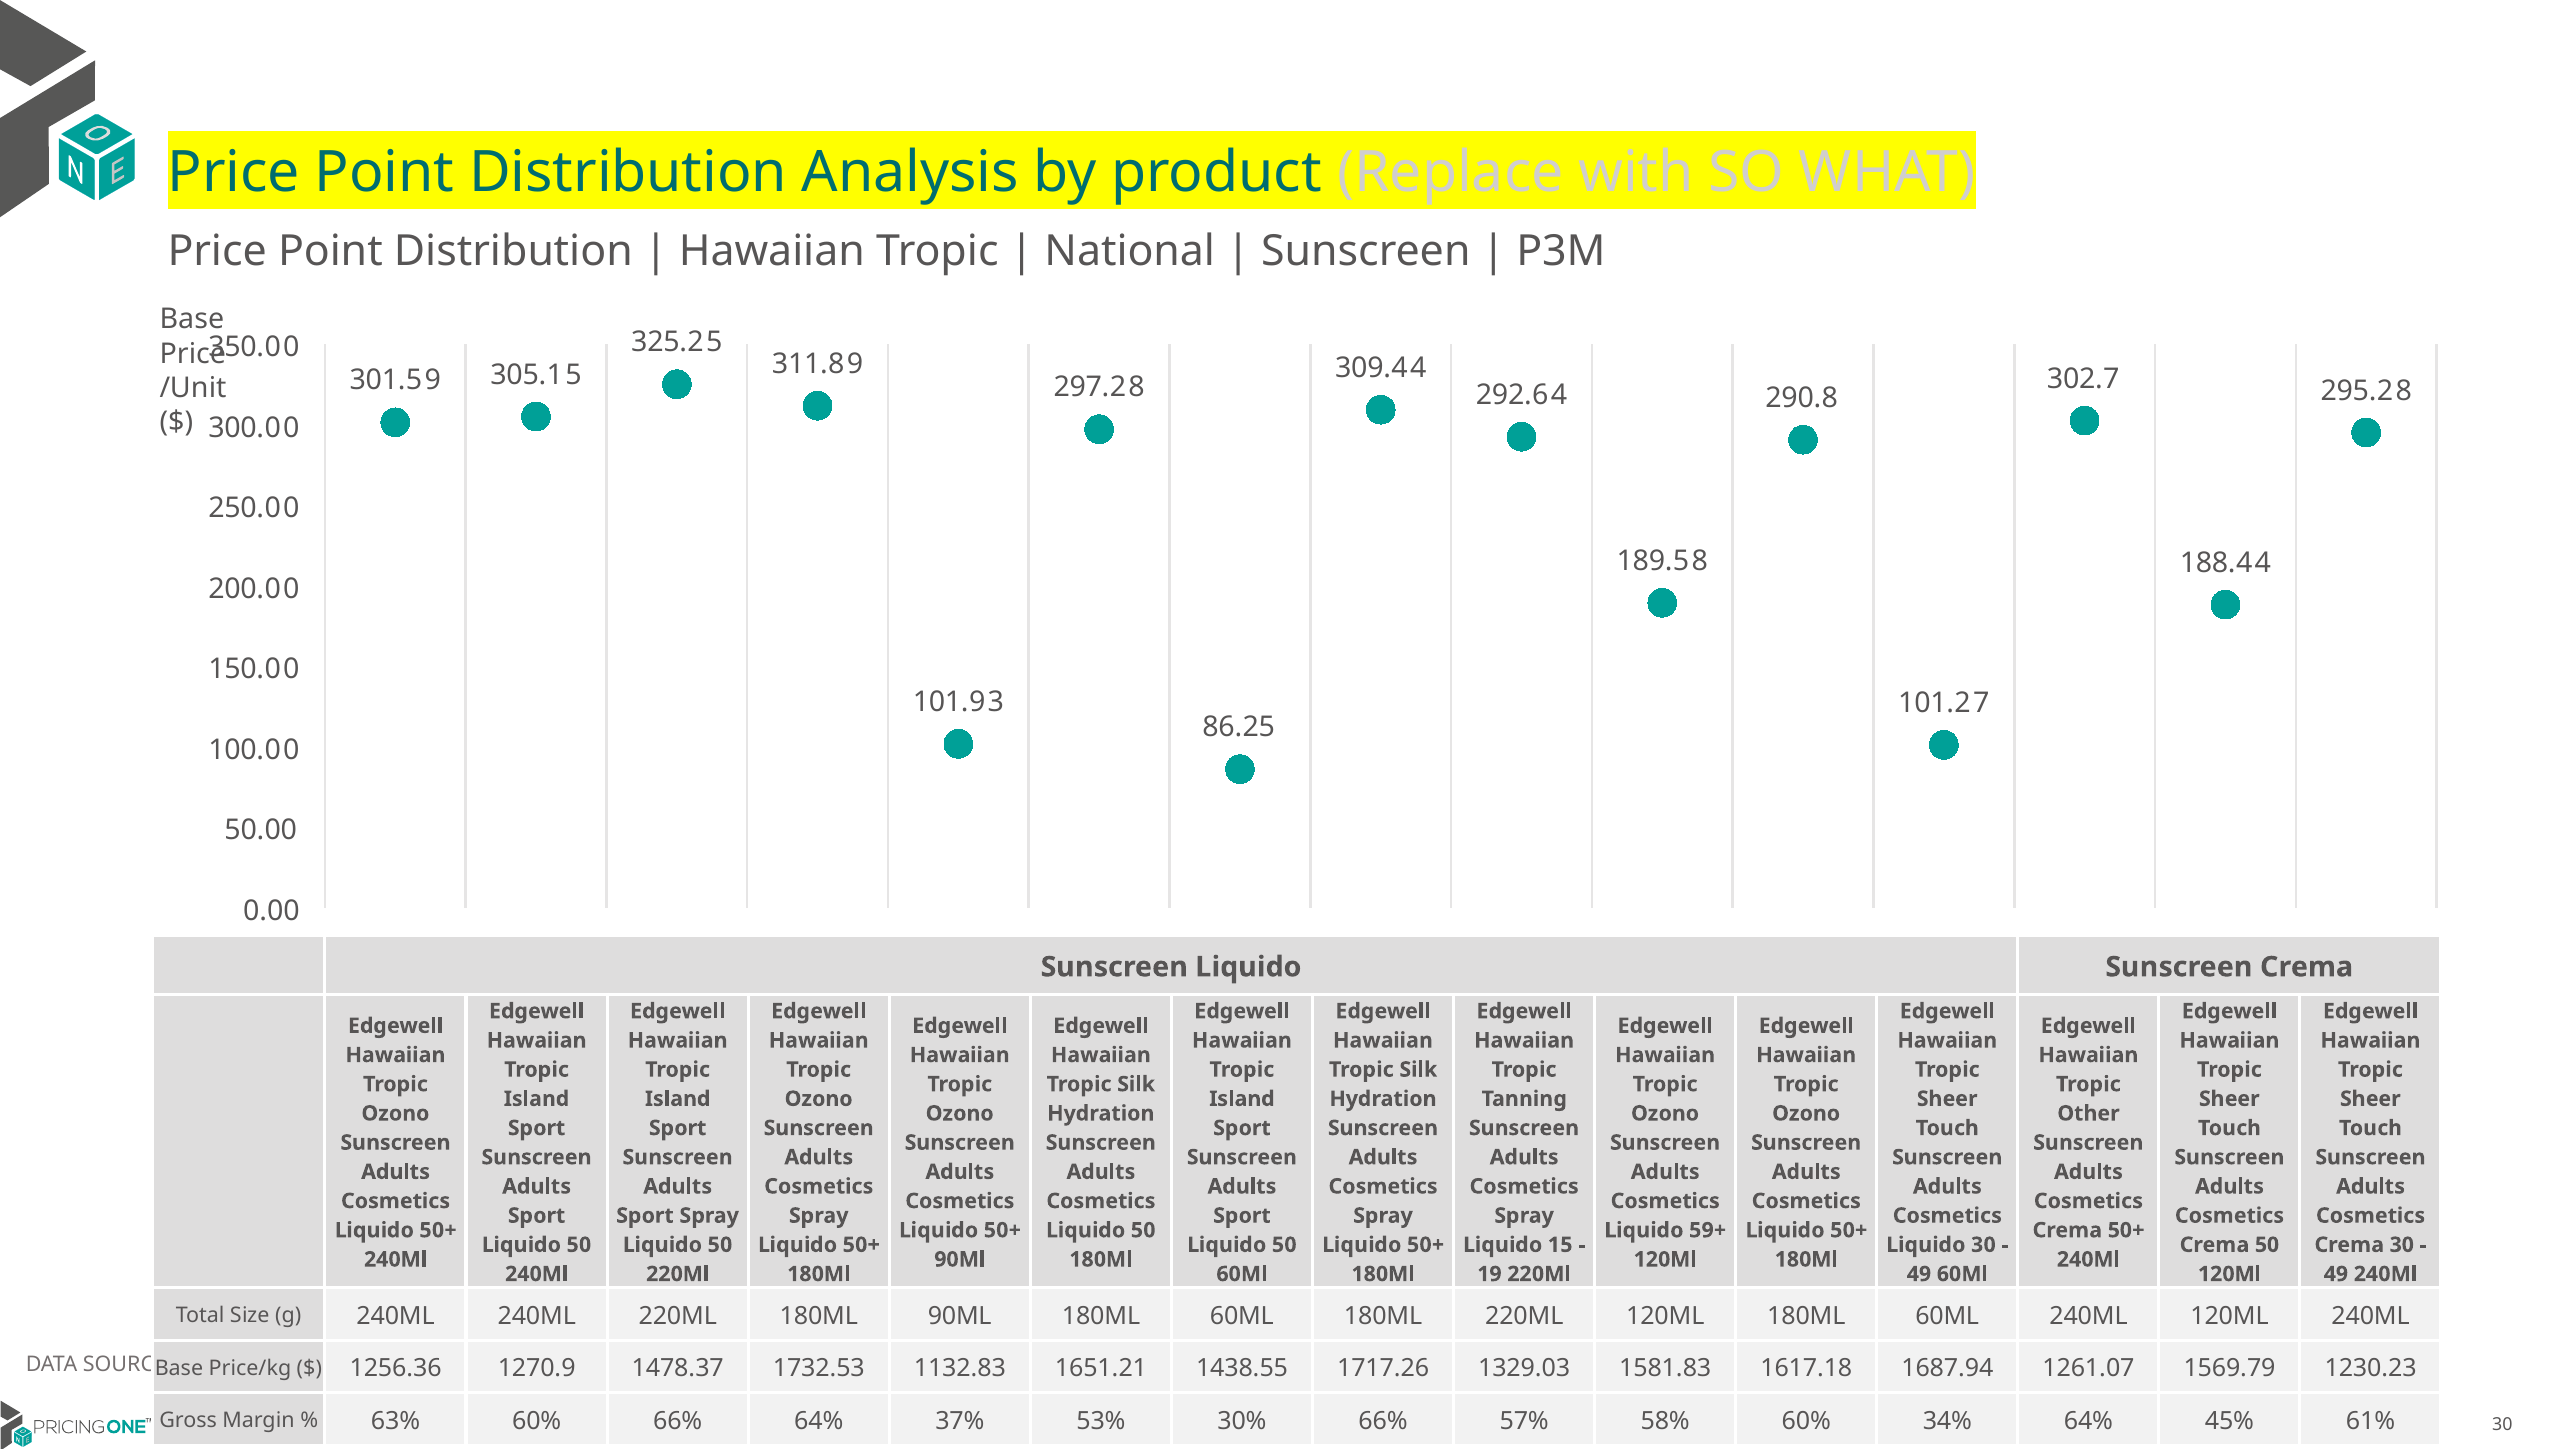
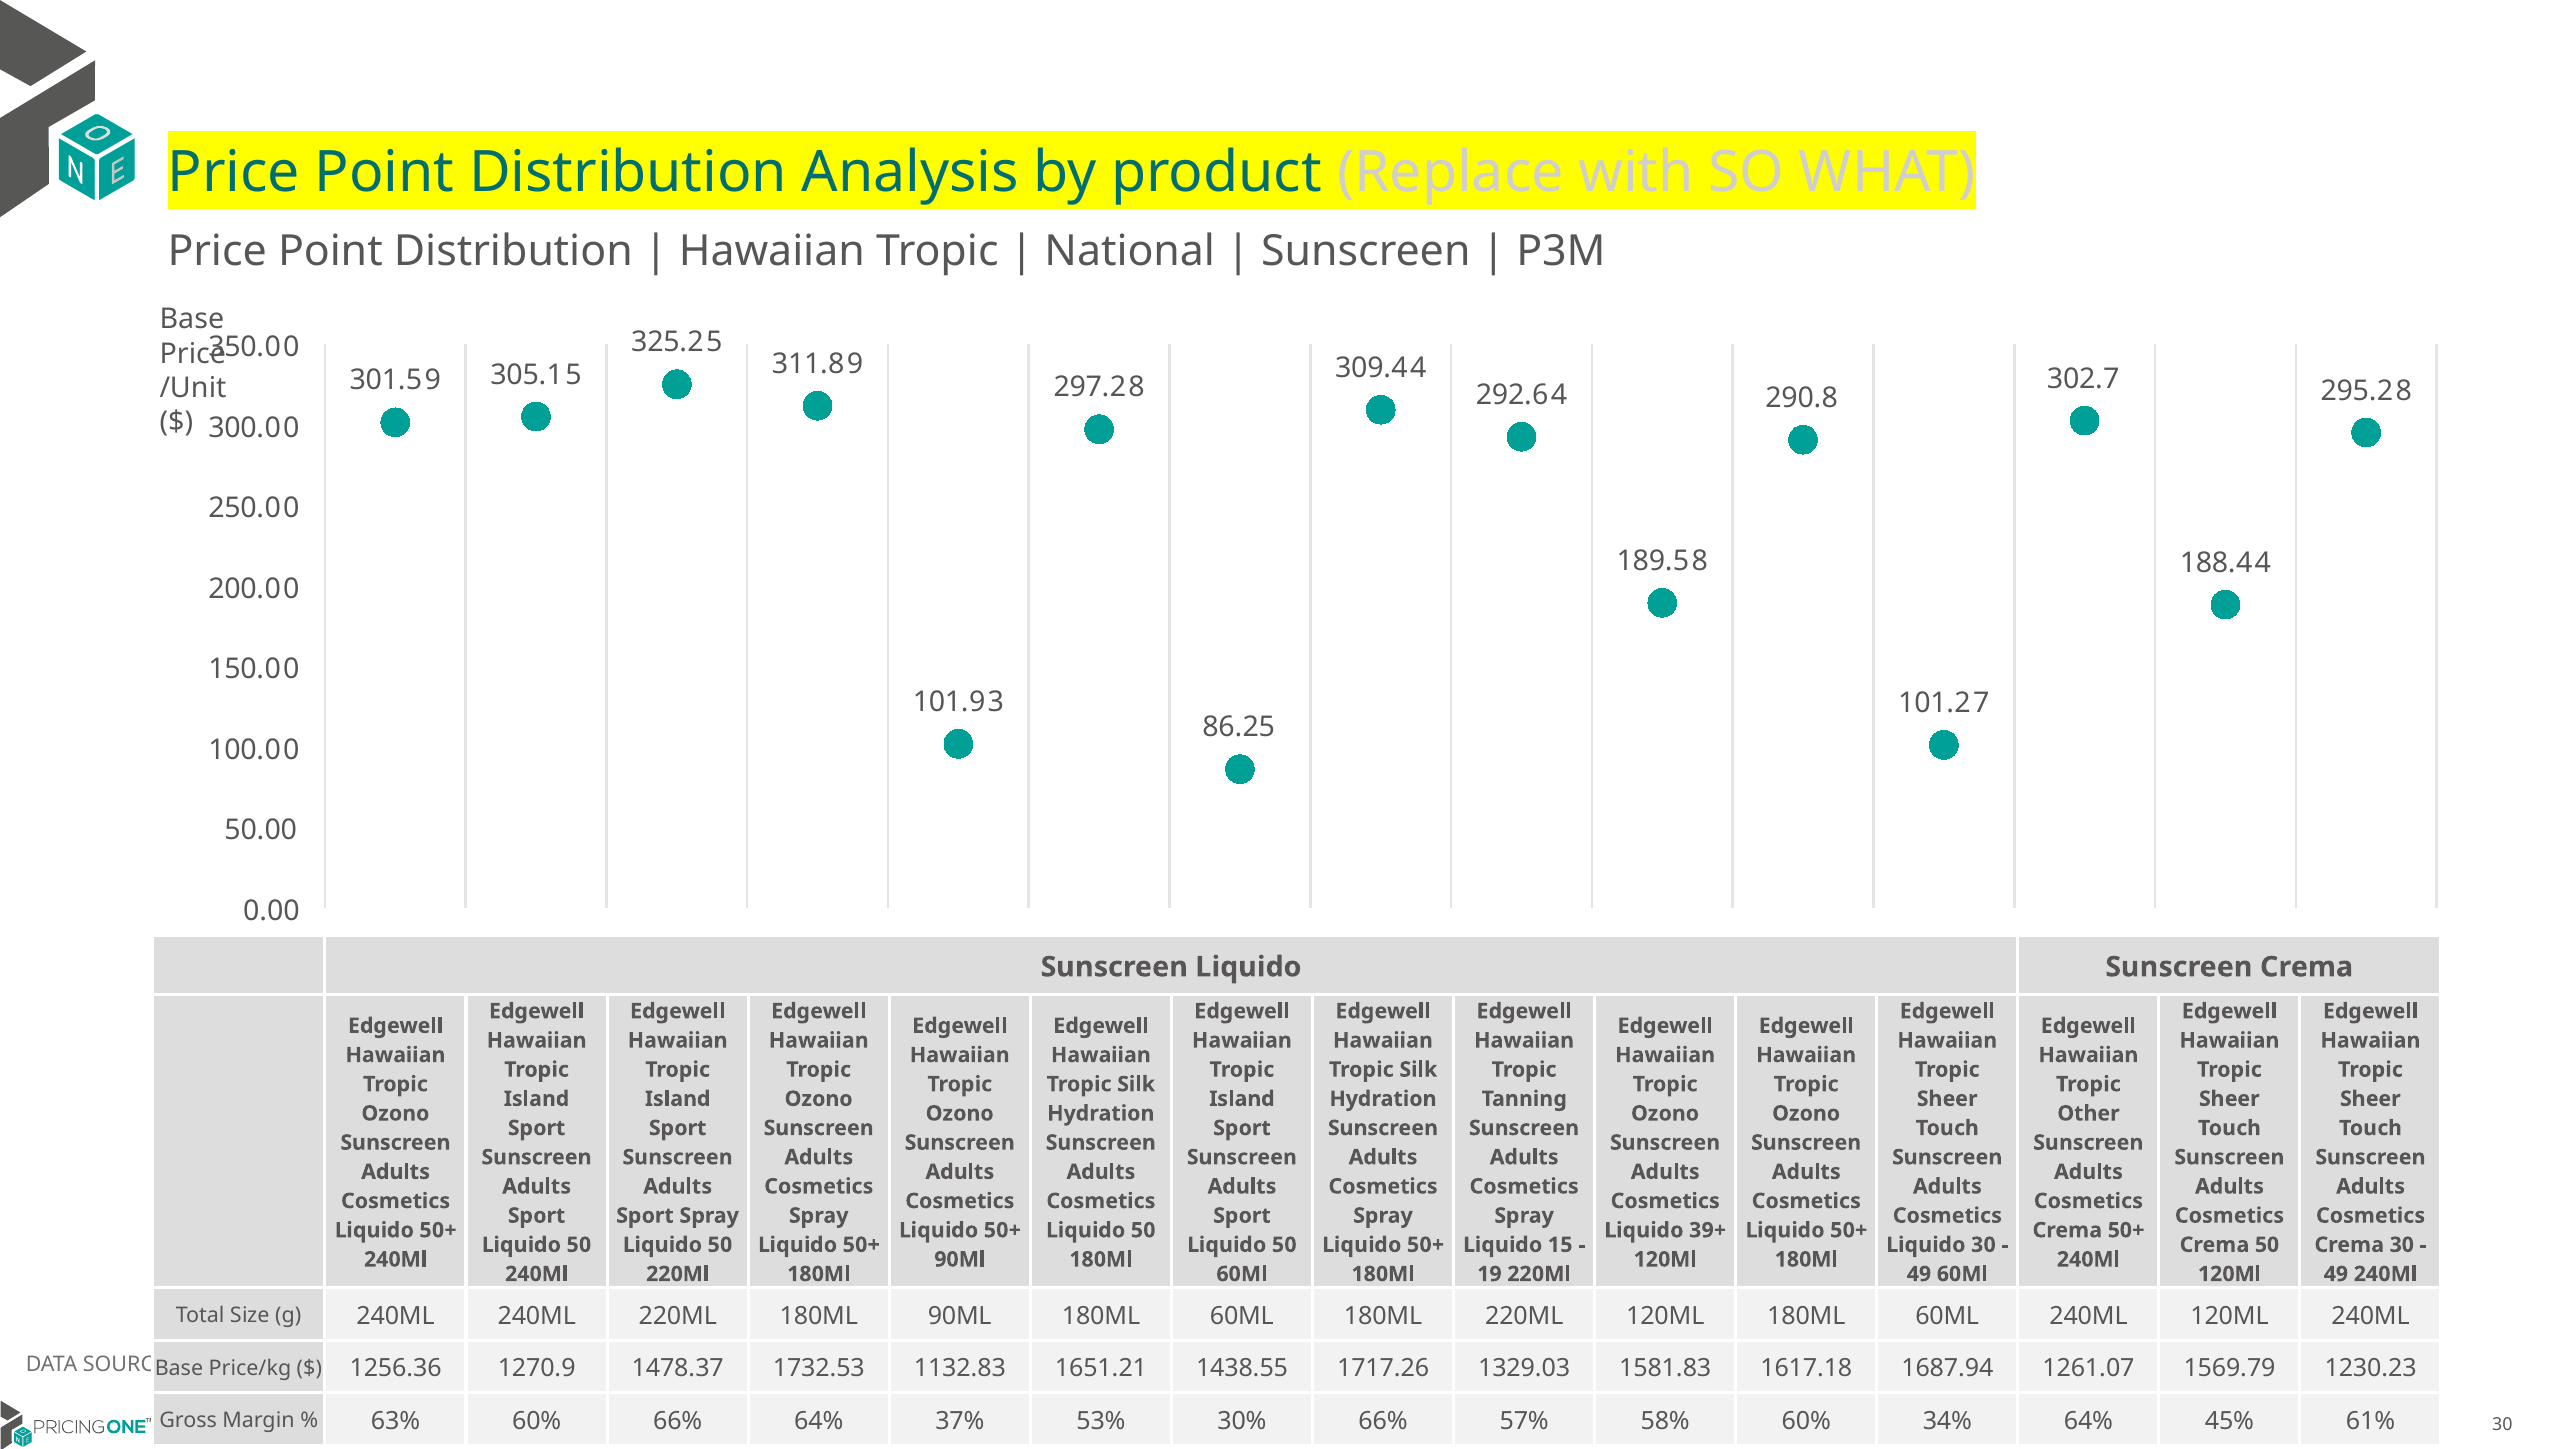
59+: 59+ -> 39+ (1708, 1230)
